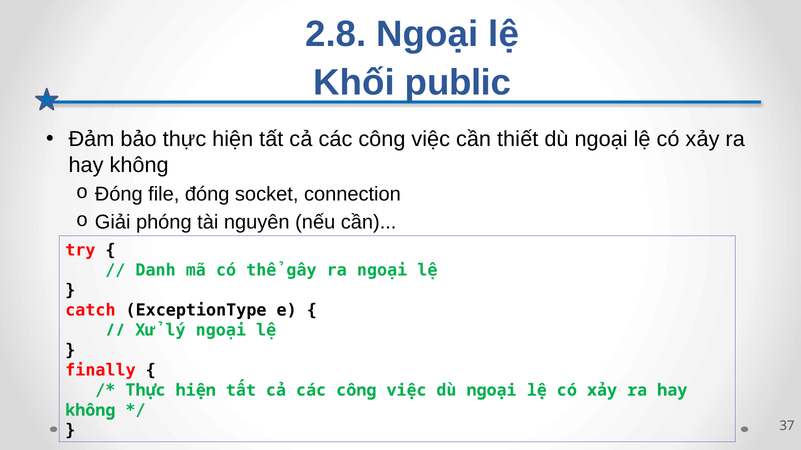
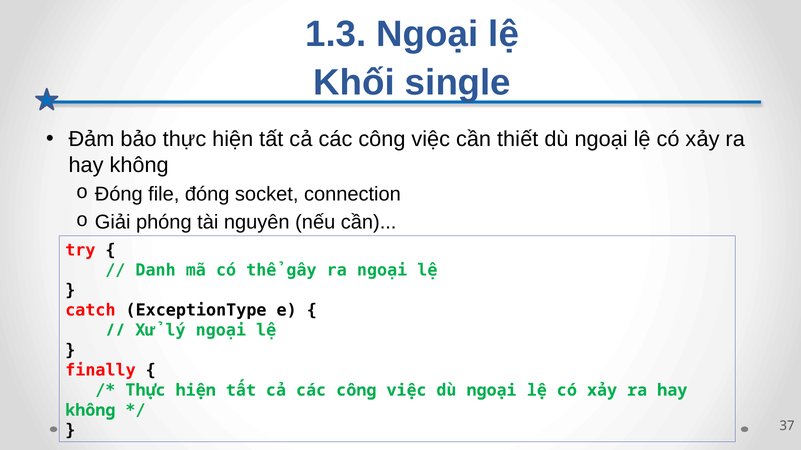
2.8: 2.8 -> 1.3 (336, 34)
public: public -> single (458, 83)
